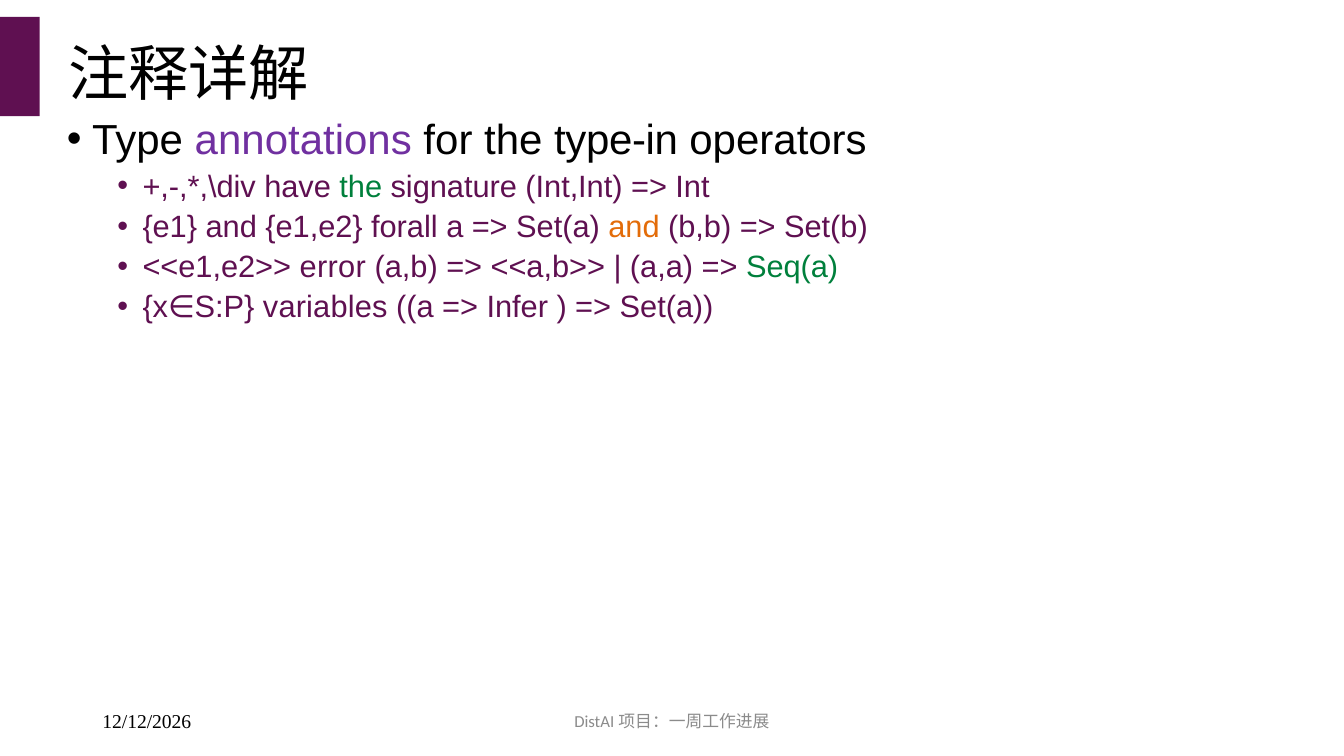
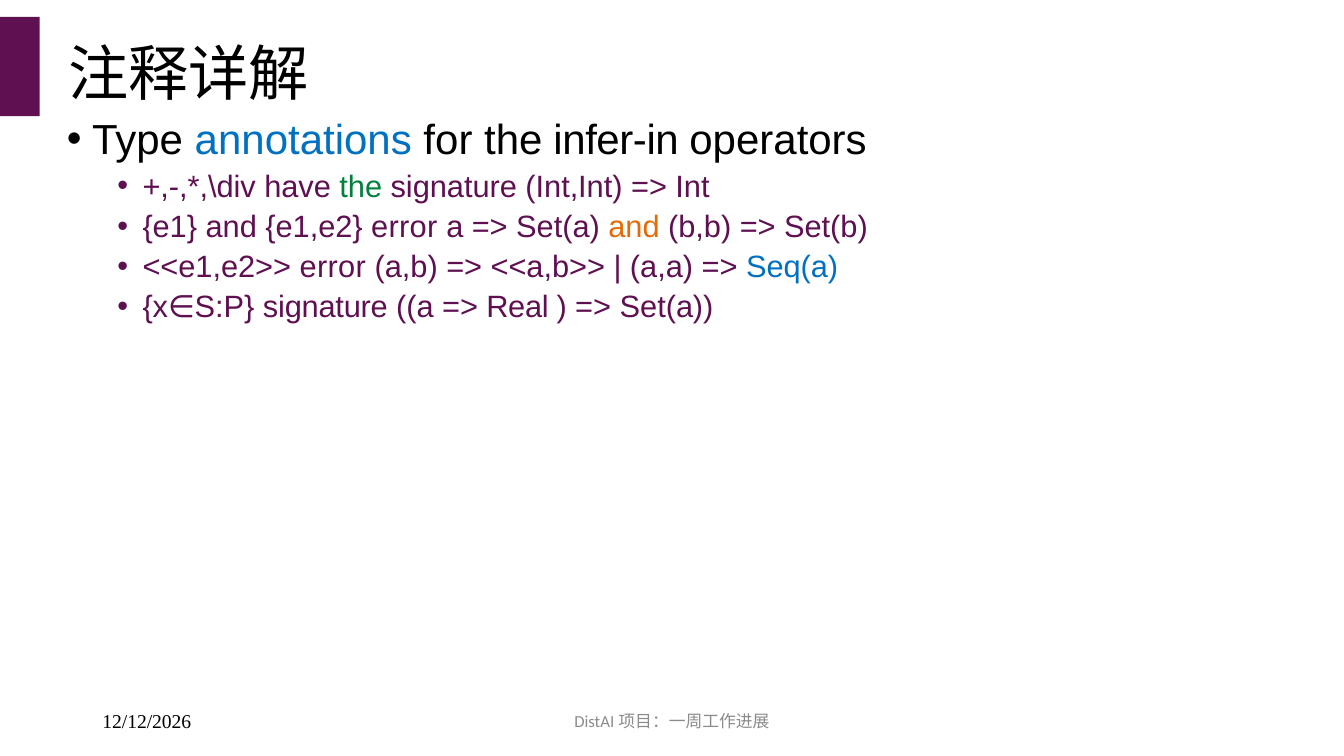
annotations colour: purple -> blue (303, 141)
type-in: type-in -> infer-in (616, 141)
e1,e2 forall: forall -> error (404, 227)
Seq(a colour: green -> blue (792, 267)
variables: variables -> signature (325, 308)
Infer: Infer -> Real (517, 308)
